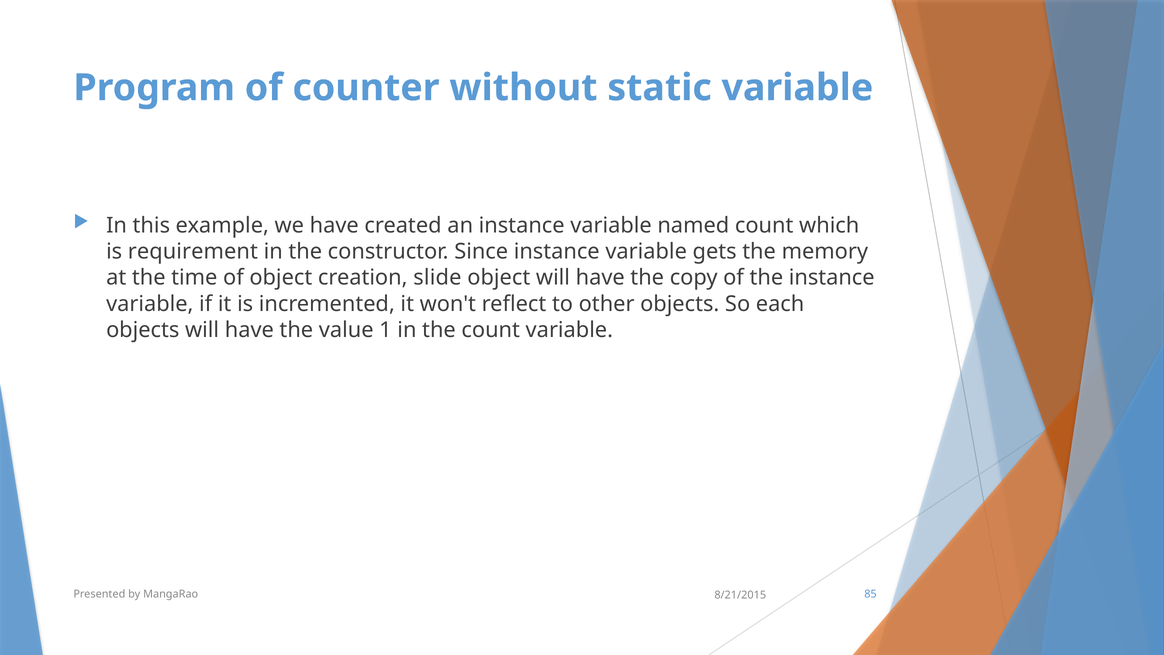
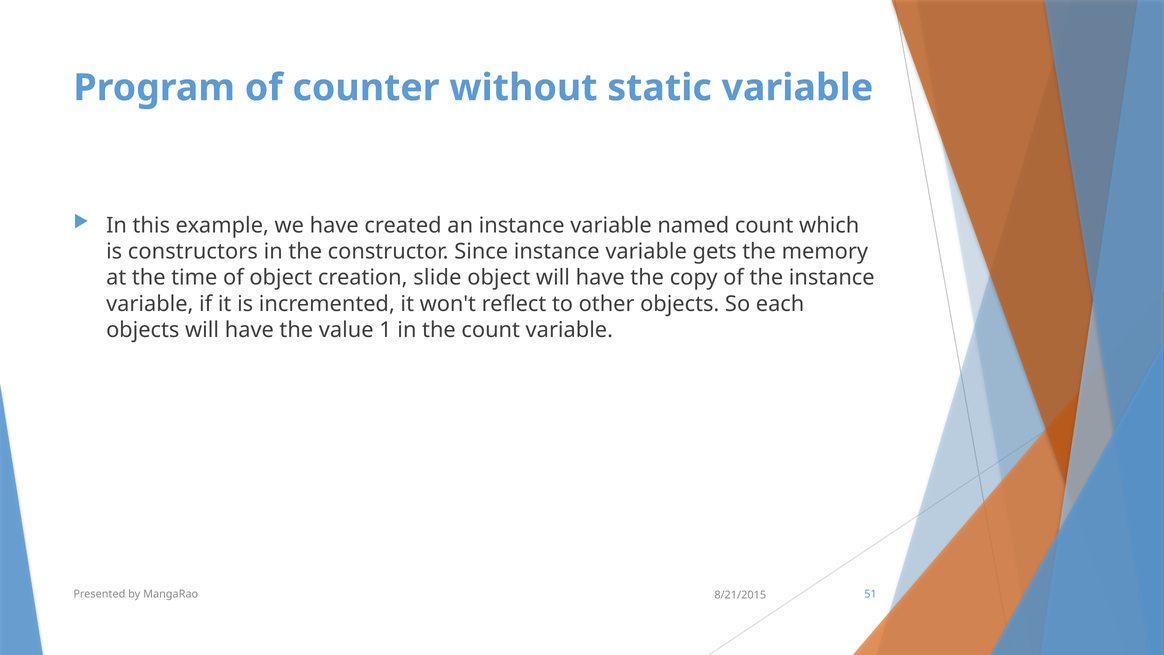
requirement: requirement -> constructors (193, 251)
85: 85 -> 51 (871, 594)
